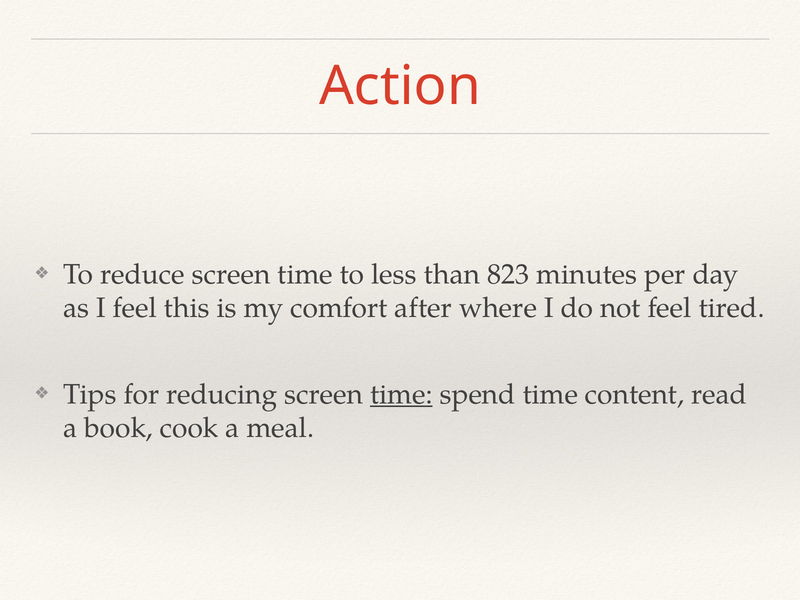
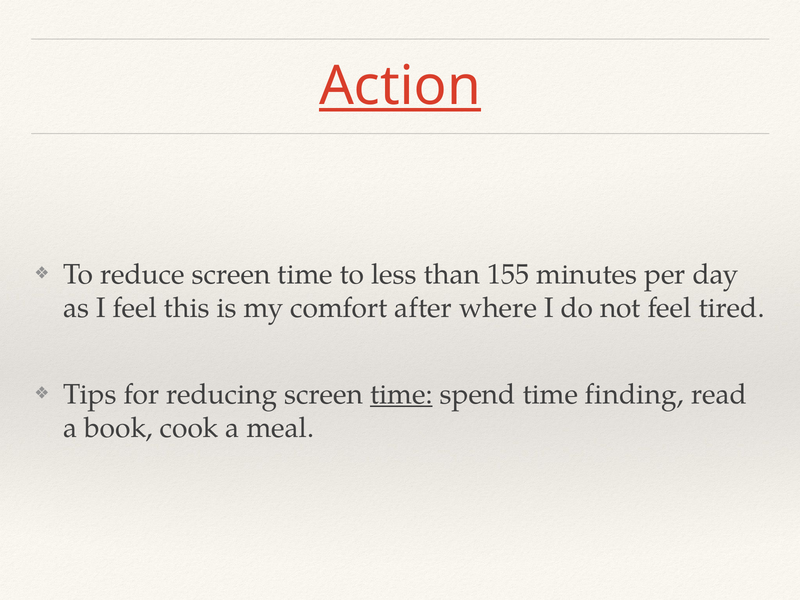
Action underline: none -> present (400, 86)
823: 823 -> 155 (508, 274)
content: content -> finding (634, 394)
